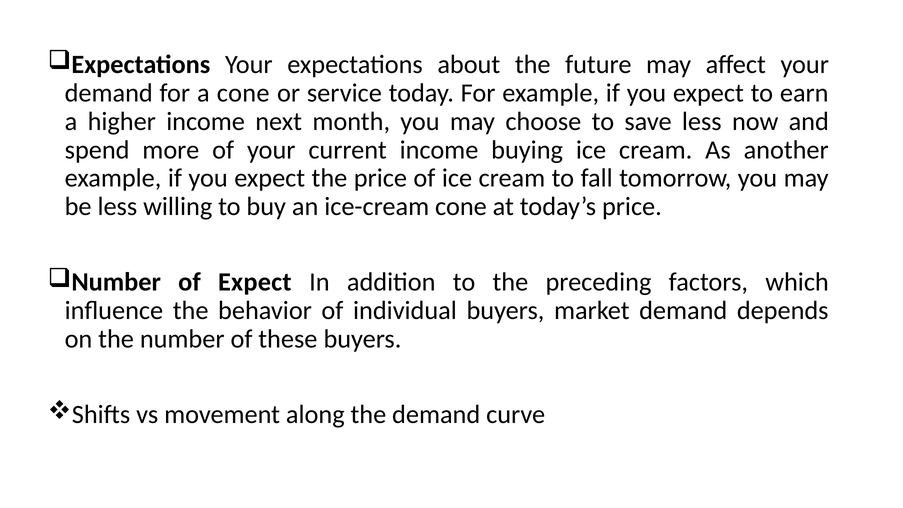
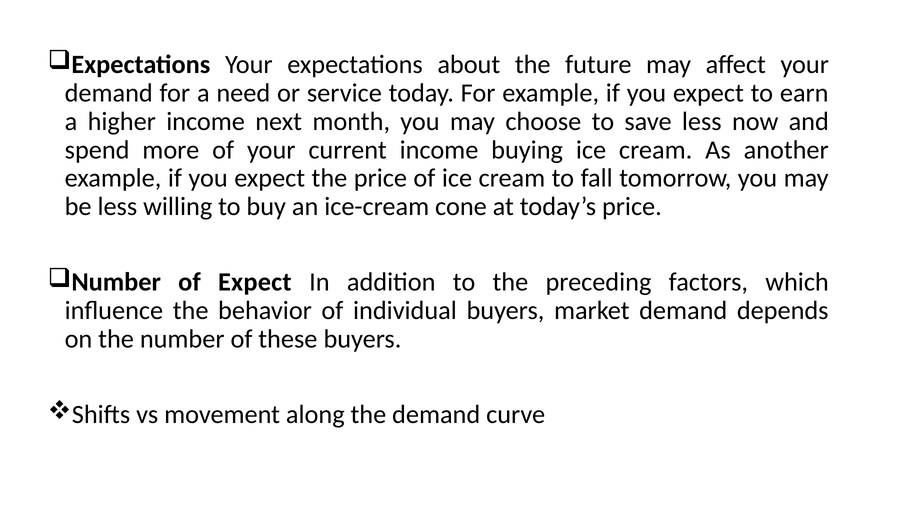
a cone: cone -> need (243, 93)
